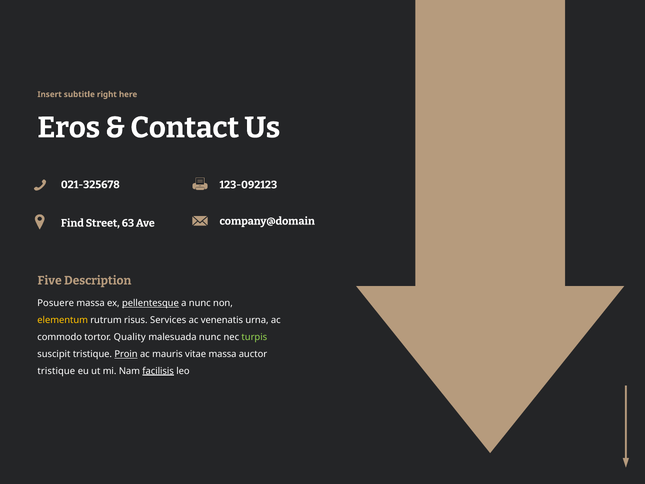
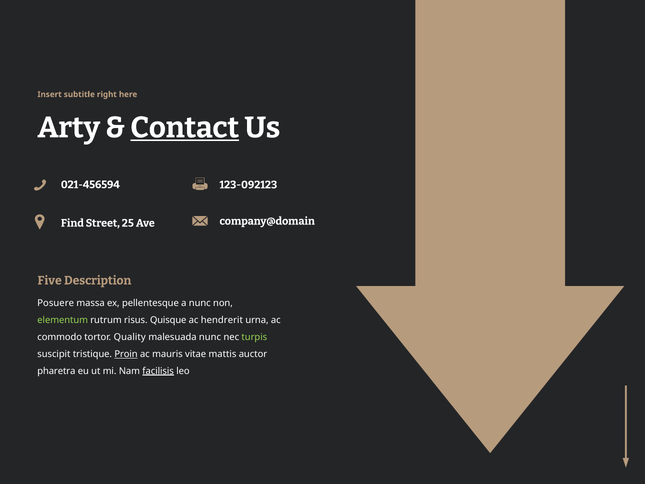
Eros: Eros -> Arty (69, 128)
Contact underline: none -> present (185, 128)
021-325678: 021-325678 -> 021-456594 (90, 185)
63: 63 -> 25 (128, 223)
pellentesque underline: present -> none (150, 303)
elementum colour: yellow -> light green (63, 320)
Services: Services -> Quisque (168, 320)
venenatis: venenatis -> hendrerit (222, 320)
vitae massa: massa -> mattis (222, 354)
tristique: tristique -> pharetra (56, 371)
